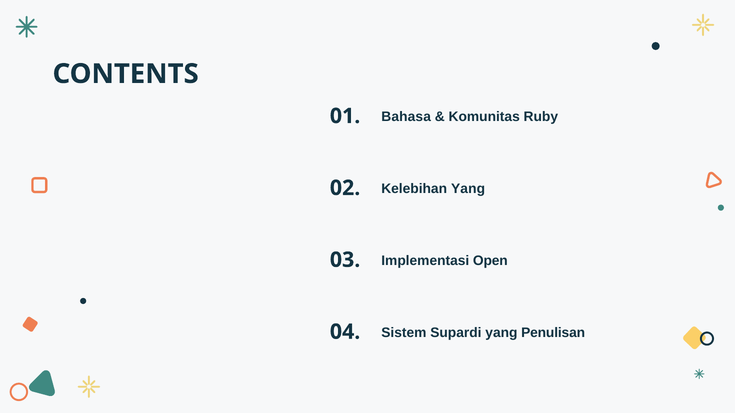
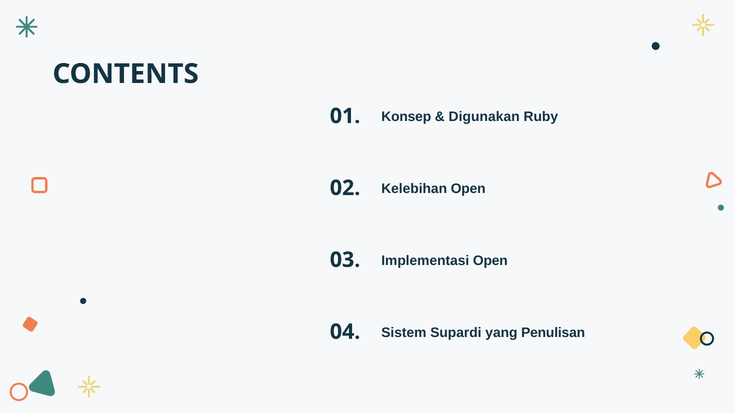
Bahasa: Bahasa -> Konsep (406, 117)
Komunitas: Komunitas -> Digunakan (484, 117)
Kelebihan Yang: Yang -> Open (468, 189)
